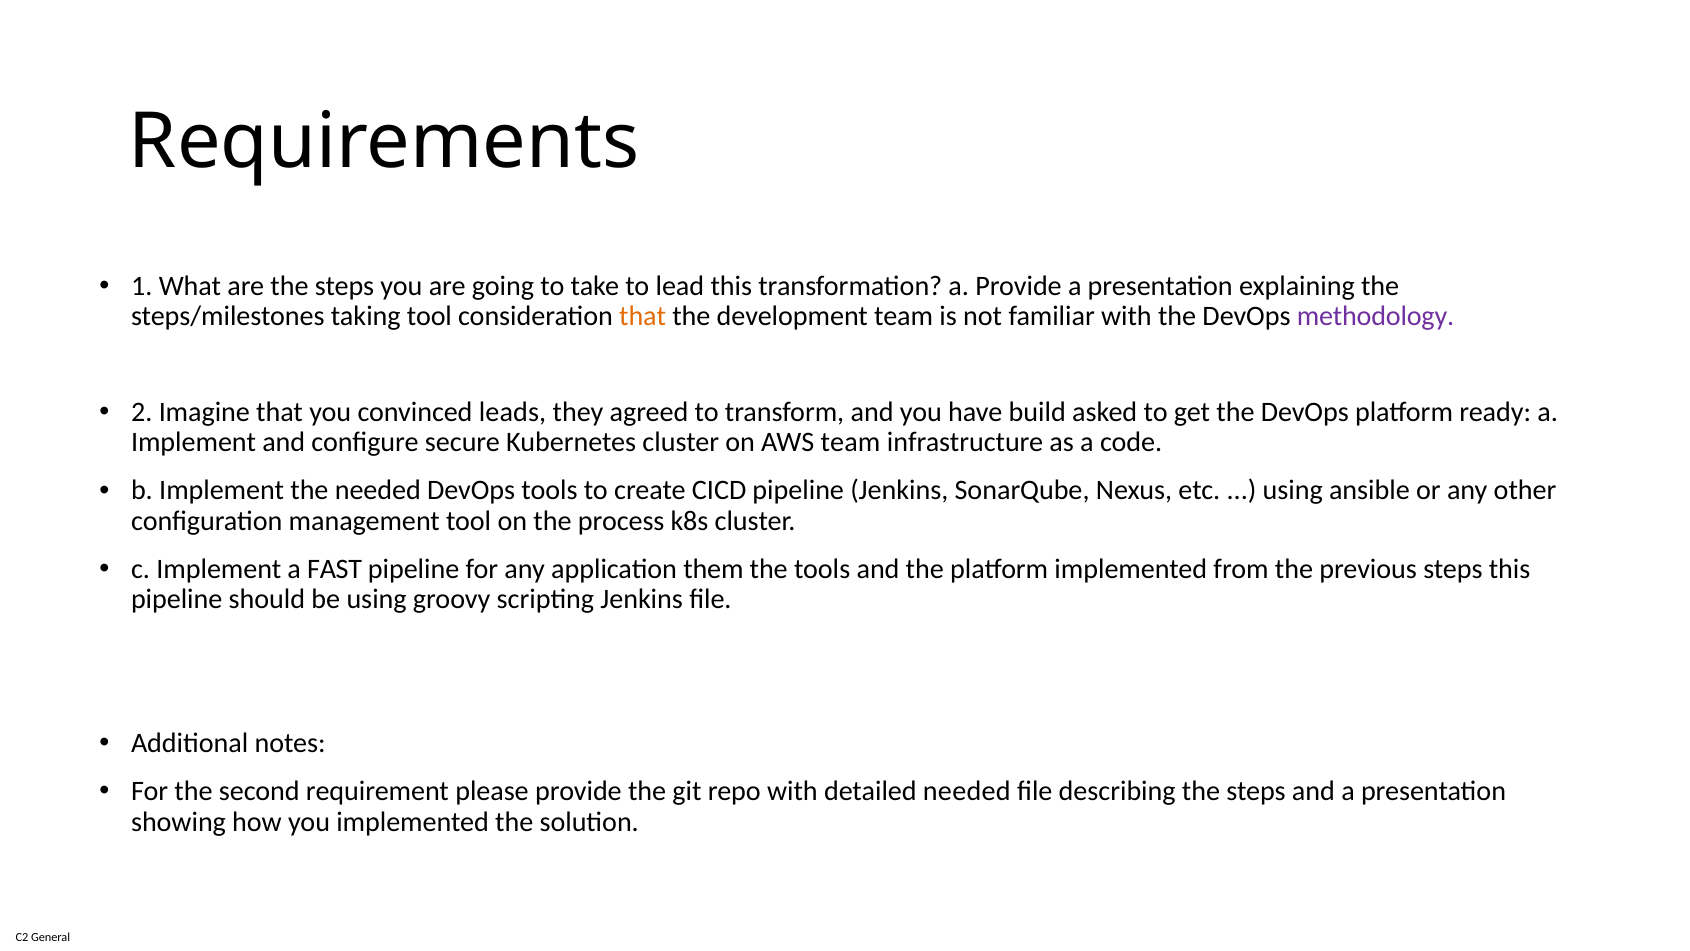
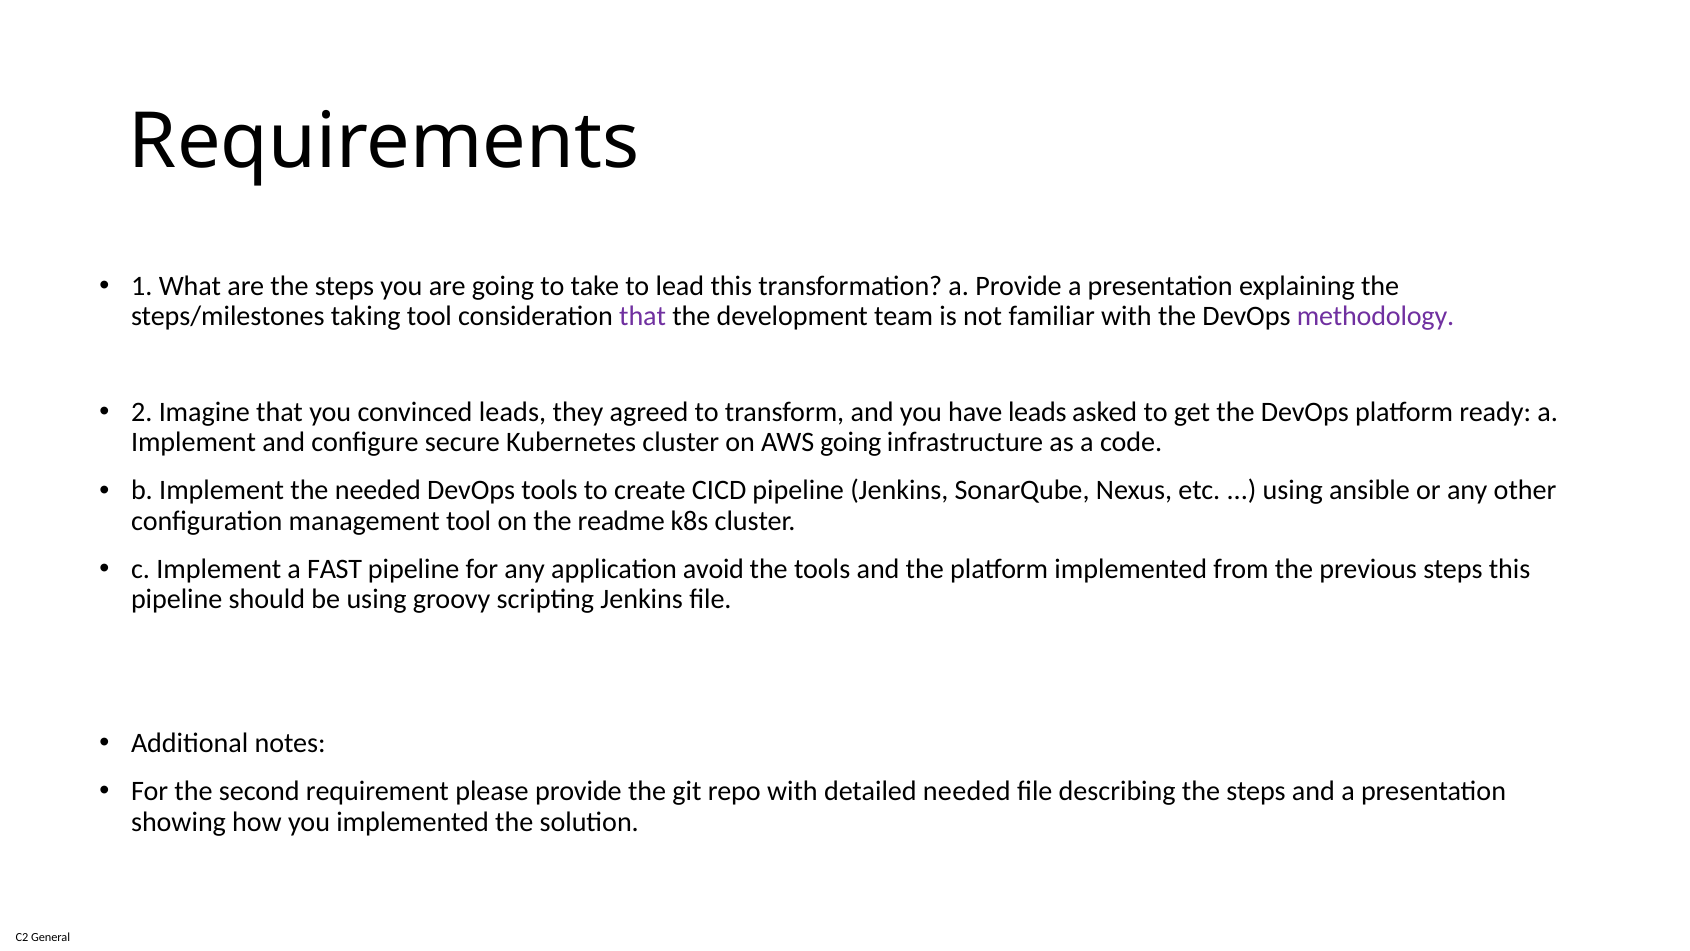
that colour: orange -> purple (643, 316)
have build: build -> leads (1037, 412)
AWS team: team -> going (851, 442)
process: process -> readme (621, 521)
them: them -> avoid (713, 569)
